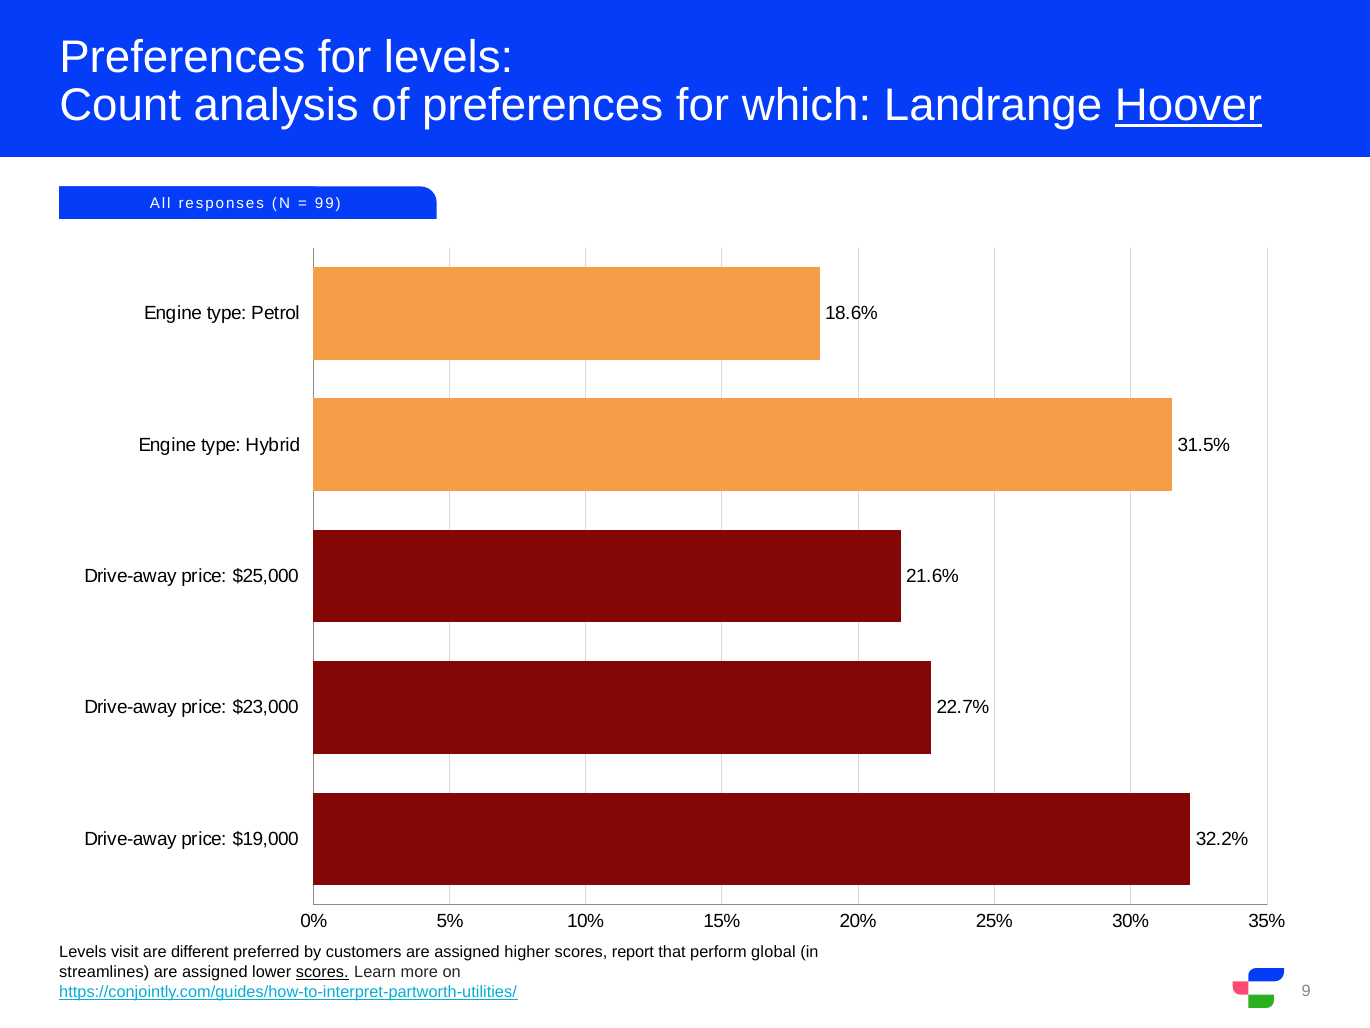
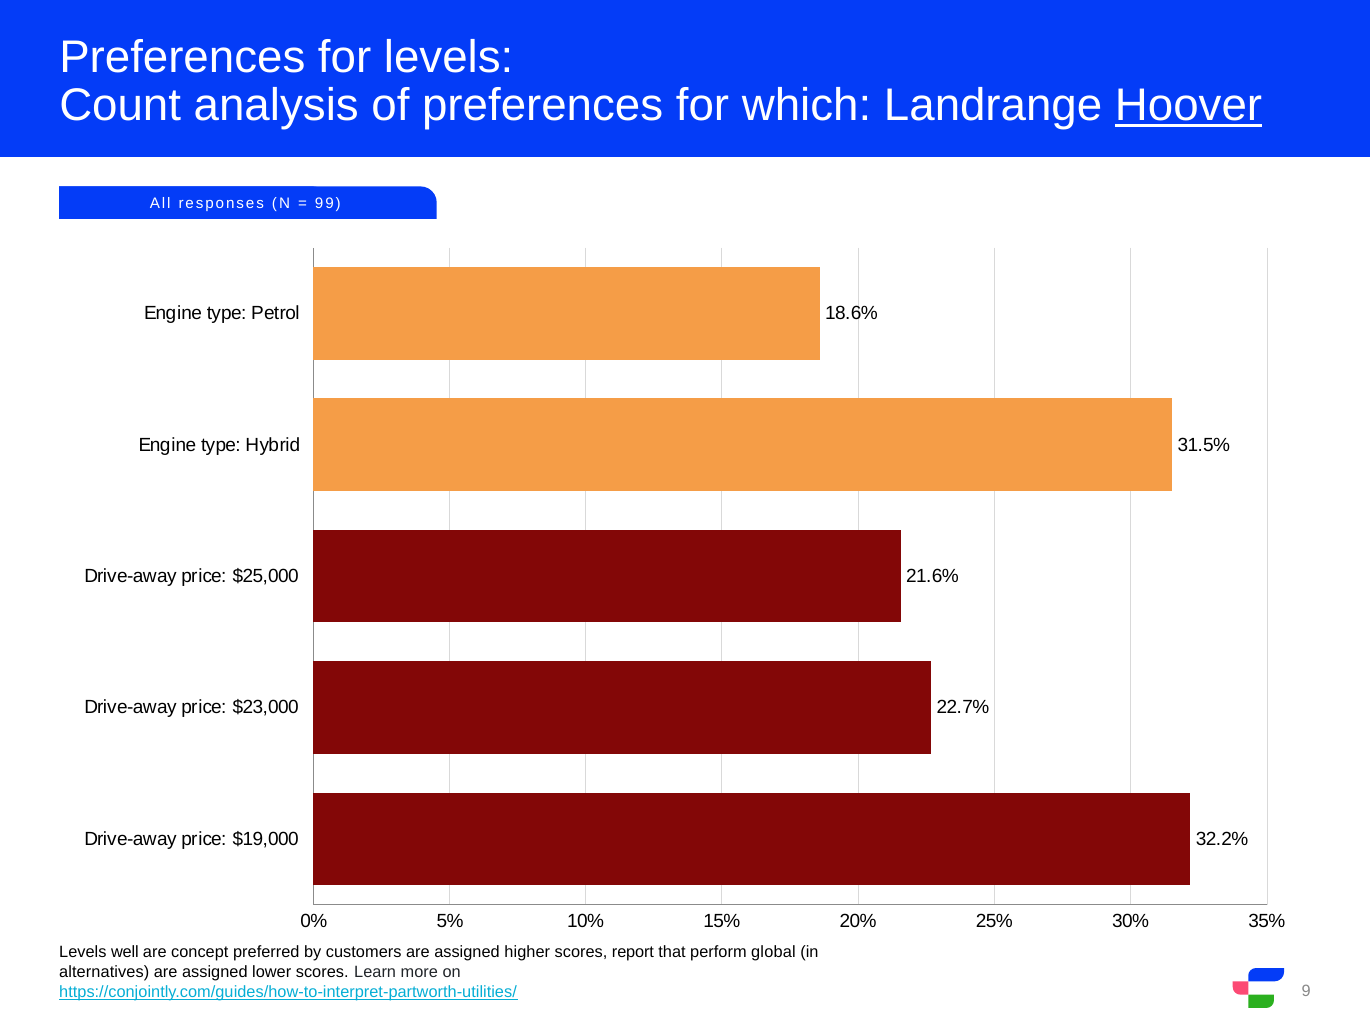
visit: visit -> well (125, 952)
different: different -> concept (200, 952)
streamlines: streamlines -> alternatives (104, 972)
scores underline: present -> none (322, 972)
